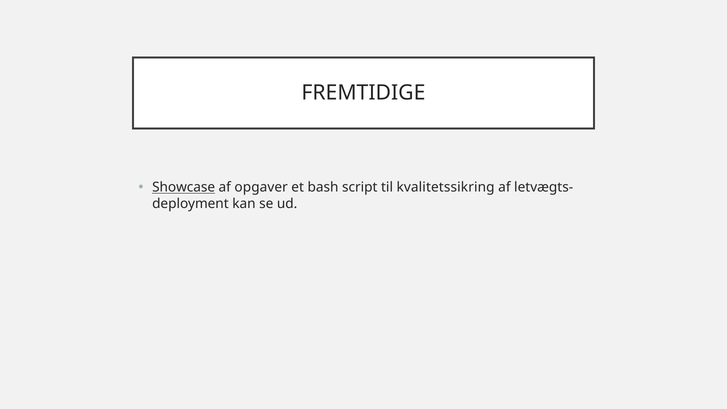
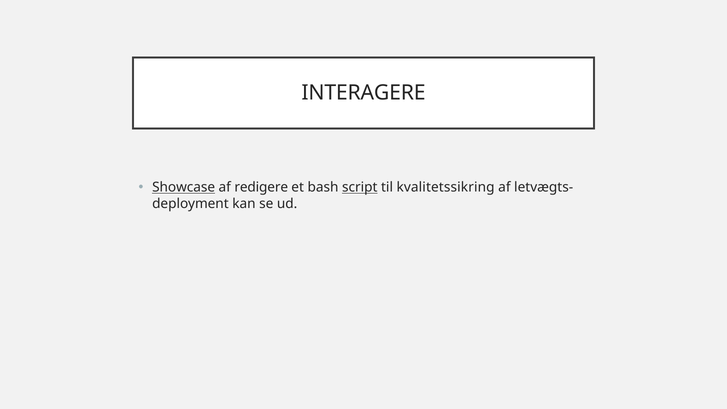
FREMTIDIGE: FREMTIDIGE -> INTERAGERE (364, 93)
opgaver: opgaver -> redigere (261, 187)
script underline: none -> present (360, 187)
